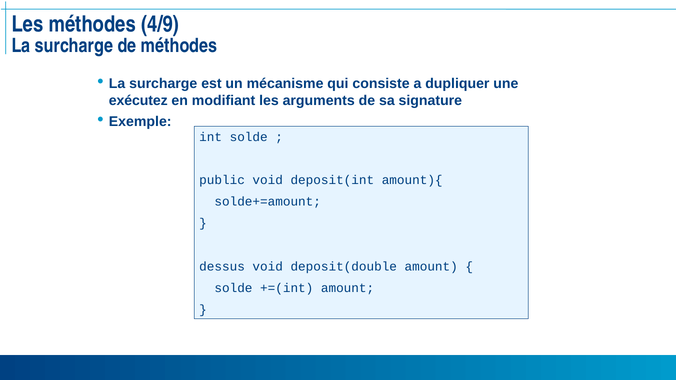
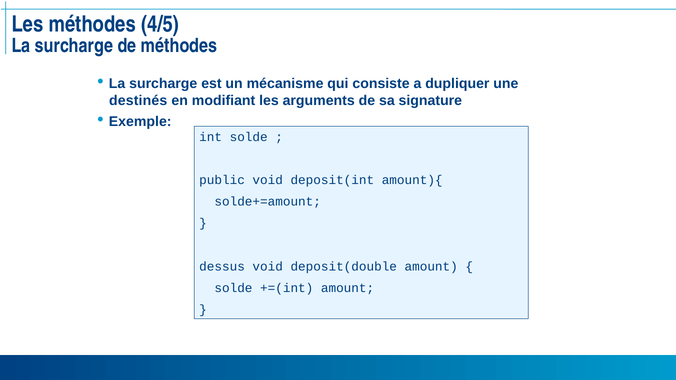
4/9: 4/9 -> 4/5 (160, 24)
exécutez: exécutez -> destinés (138, 101)
